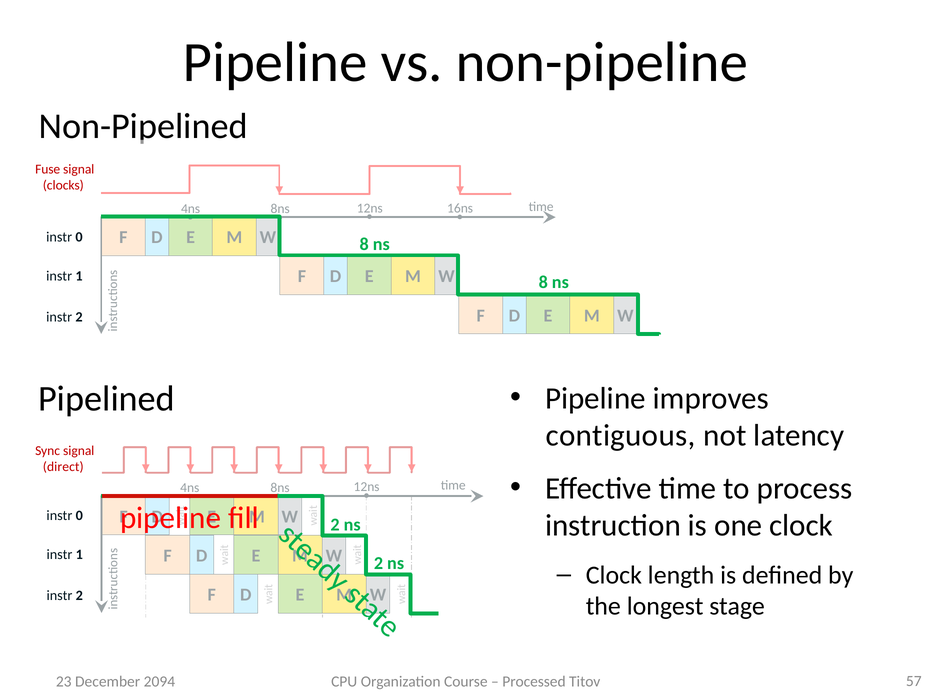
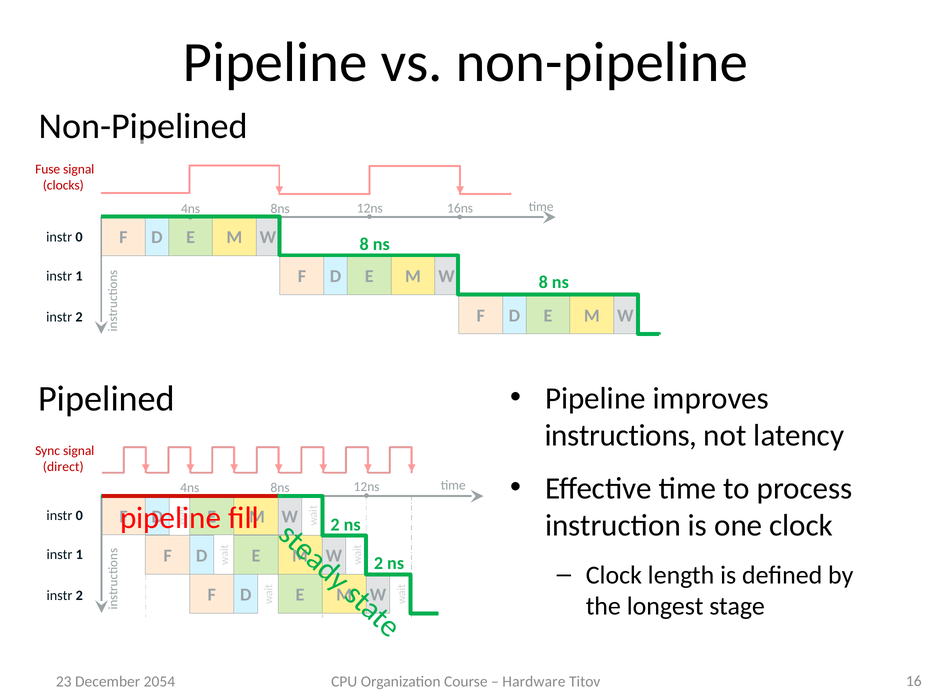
contiguous: contiguous -> instructions (621, 436)
2094: 2094 -> 2054 (159, 681)
Processed: Processed -> Hardware (534, 681)
57: 57 -> 16 (914, 681)
